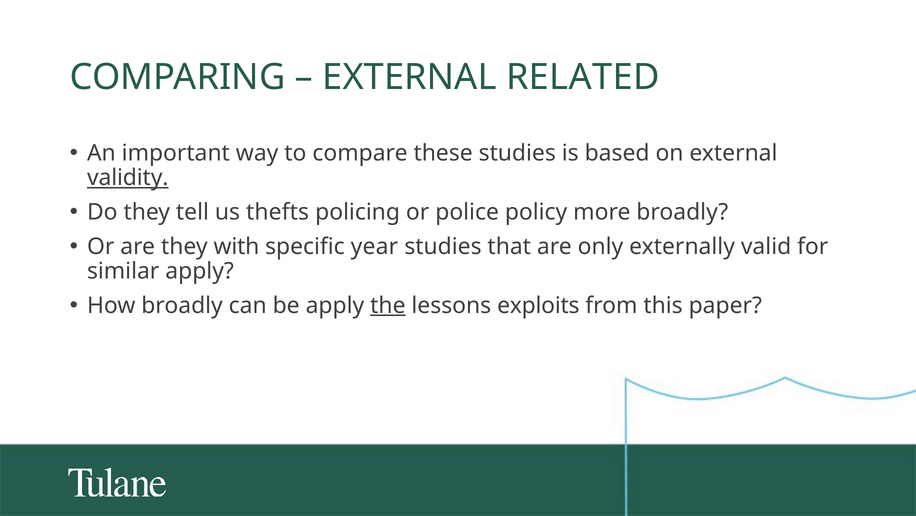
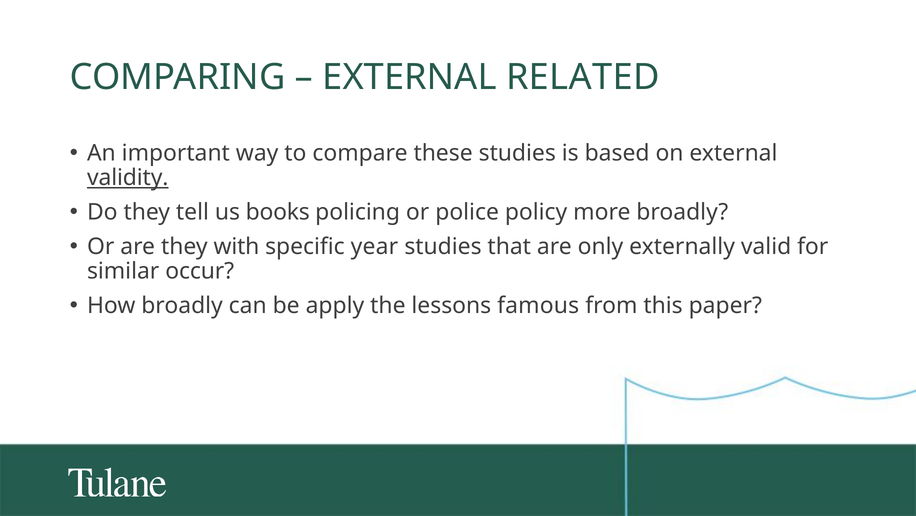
thefts: thefts -> books (278, 212)
similar apply: apply -> occur (200, 271)
the underline: present -> none (388, 305)
exploits: exploits -> famous (538, 305)
